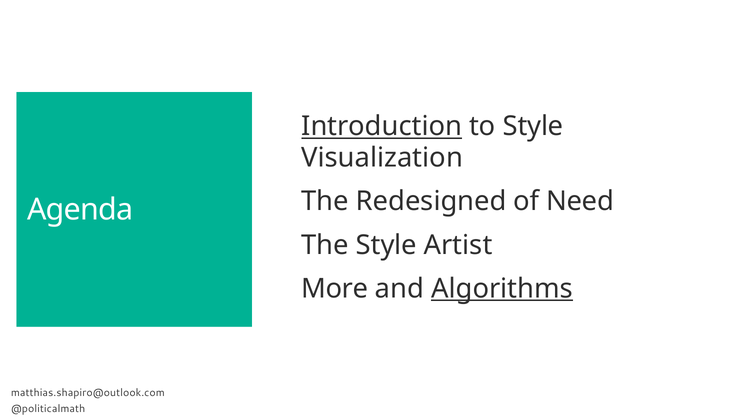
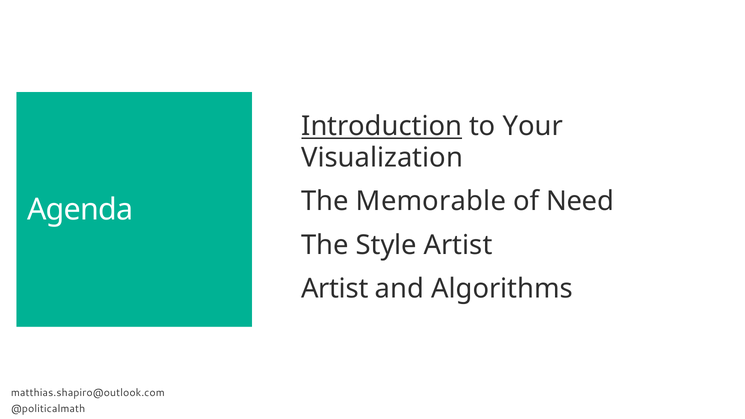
to Style: Style -> Your (533, 126)
Redesigned: Redesigned -> Memorable (431, 201)
More: More -> Artist (335, 289)
Algorithms underline: present -> none (502, 289)
